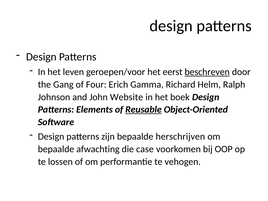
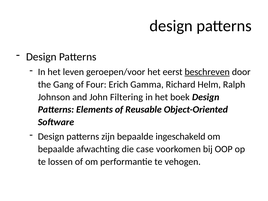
Website: Website -> Filtering (127, 97)
Reusable underline: present -> none (143, 110)
herschrijven: herschrijven -> ingeschakeld (180, 137)
